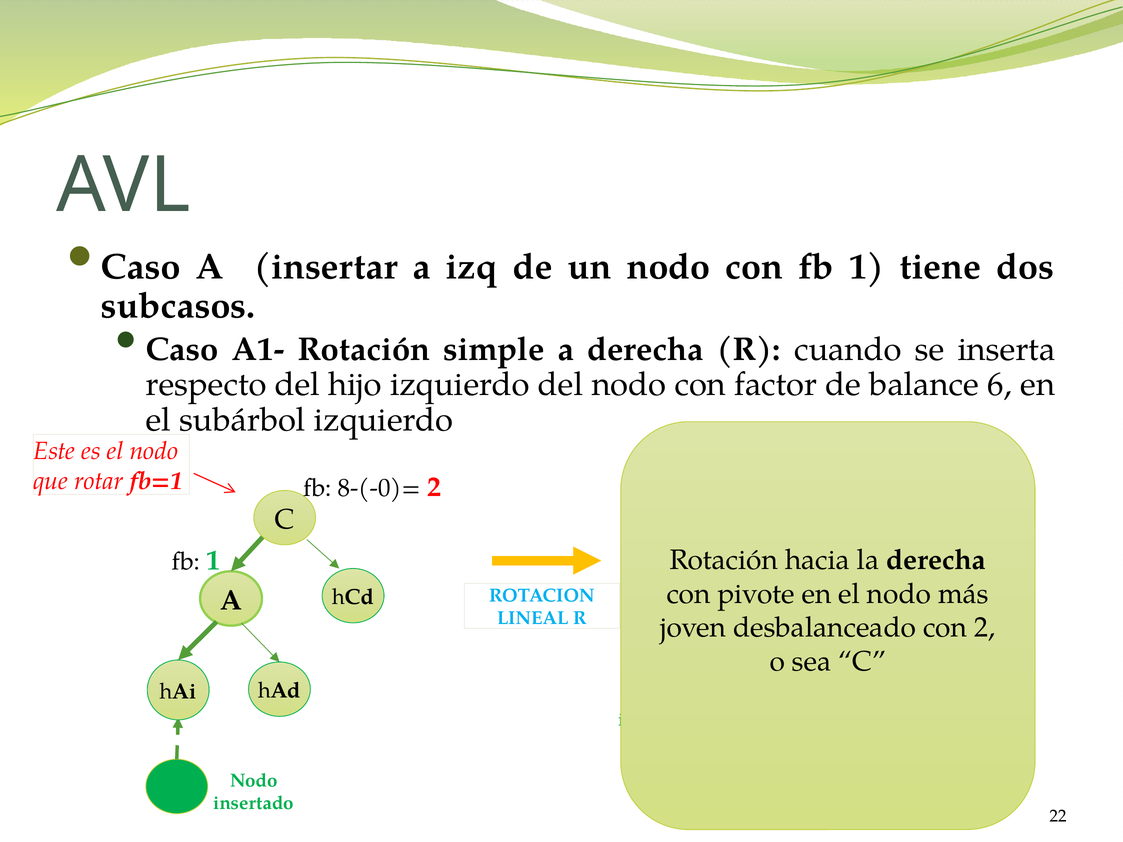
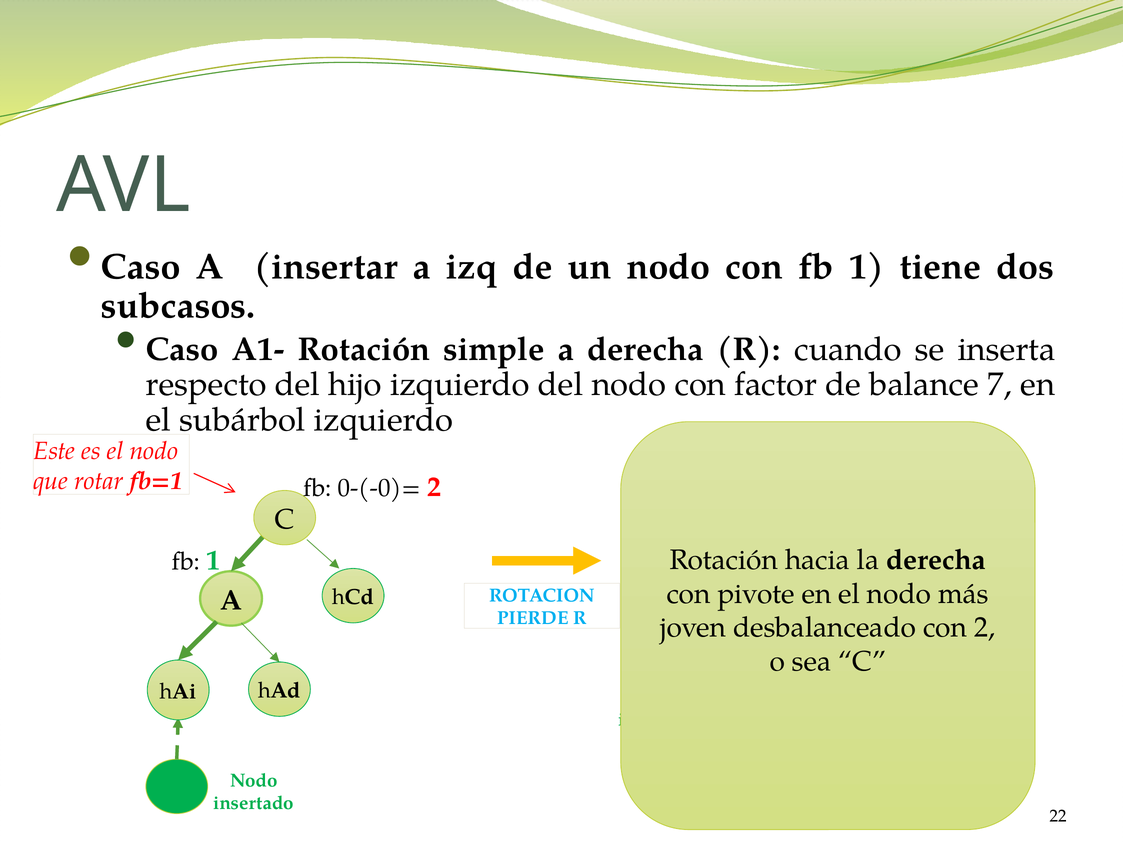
6: 6 -> 7 (1000, 385)
8-(-0)=: 8-(-0)= -> 0-(-0)= (379, 488)
LINEAL: LINEAL -> PIERDE (533, 618)
